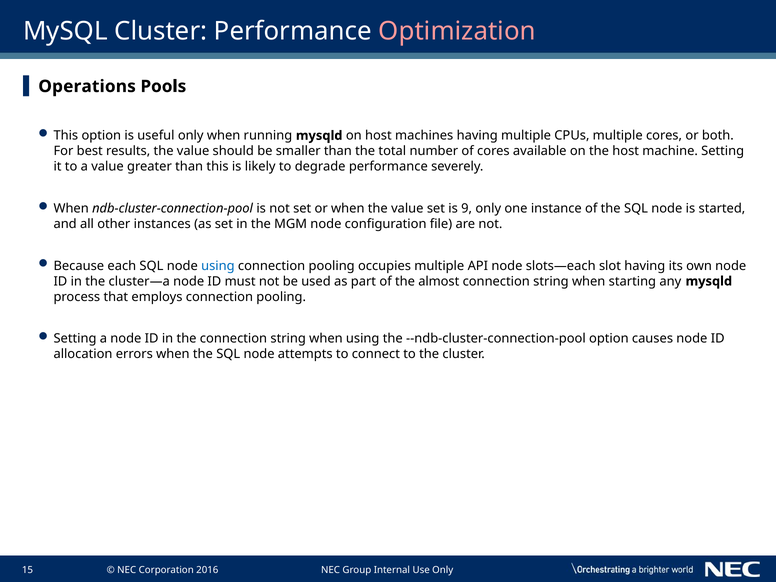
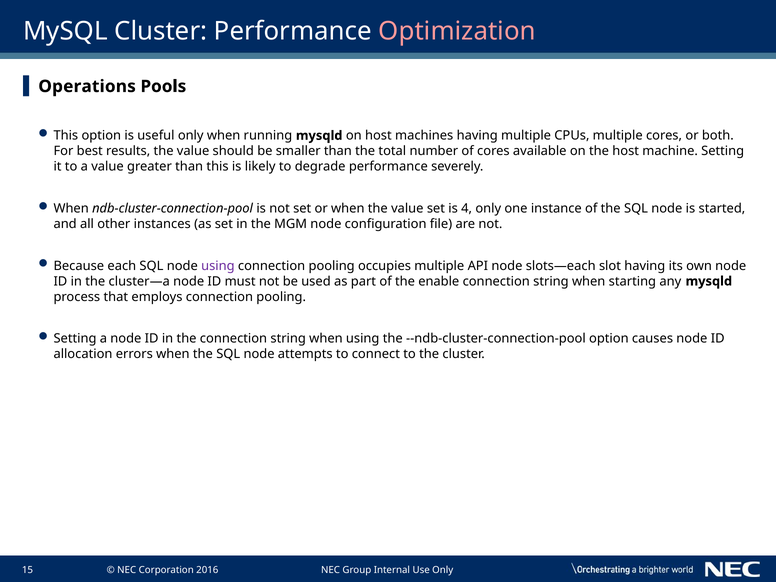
9: 9 -> 4 (467, 208)
using colour: blue -> purple (218, 266)
almost: almost -> enable (439, 281)
